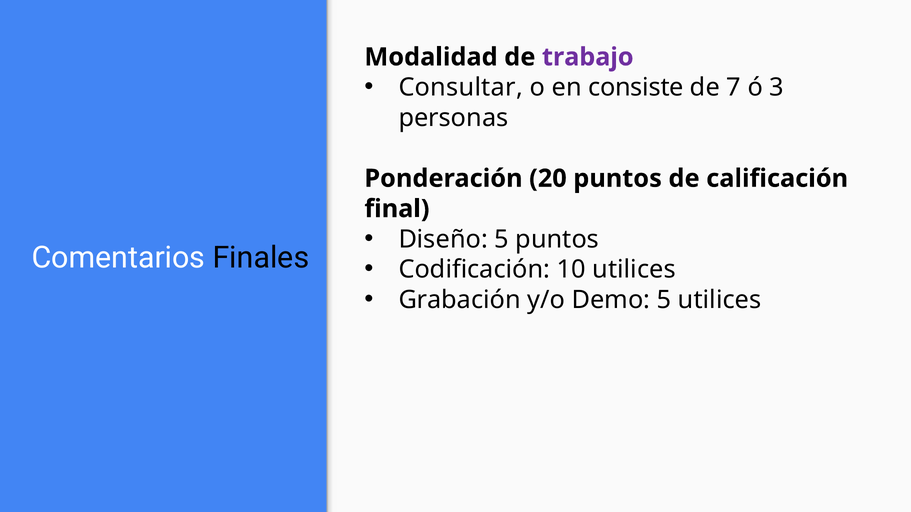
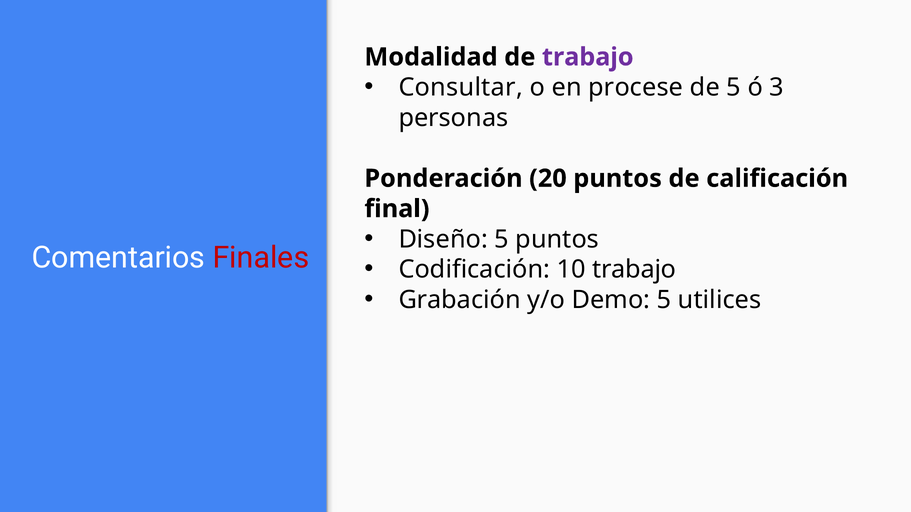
consiste: consiste -> procese (636, 87)
de 7: 7 -> 5 (734, 87)
Finales colour: black -> red (261, 258)
10 utilices: utilices -> trabajo (634, 270)
